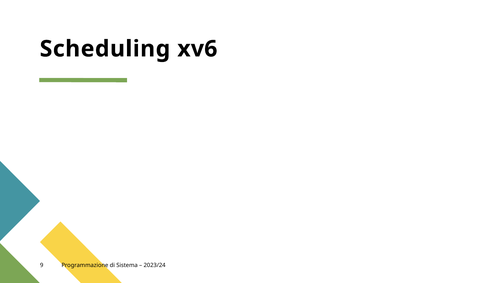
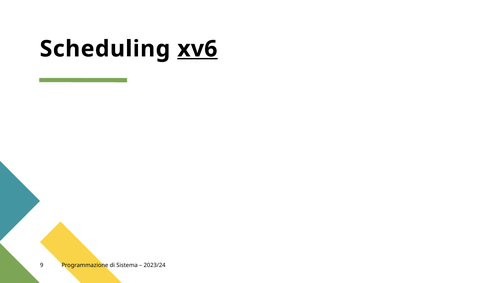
xv6 underline: none -> present (197, 49)
